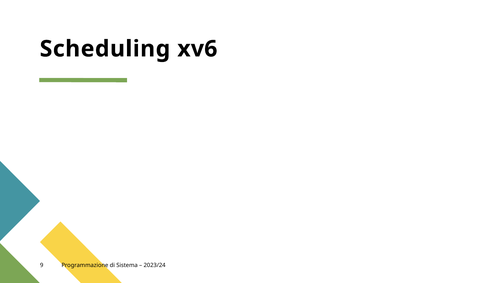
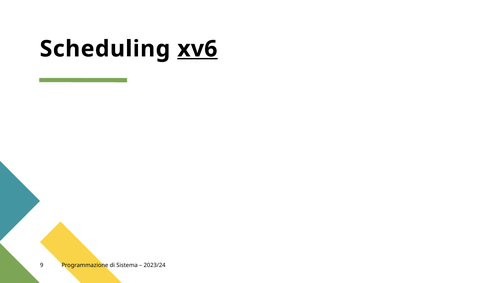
xv6 underline: none -> present (197, 49)
